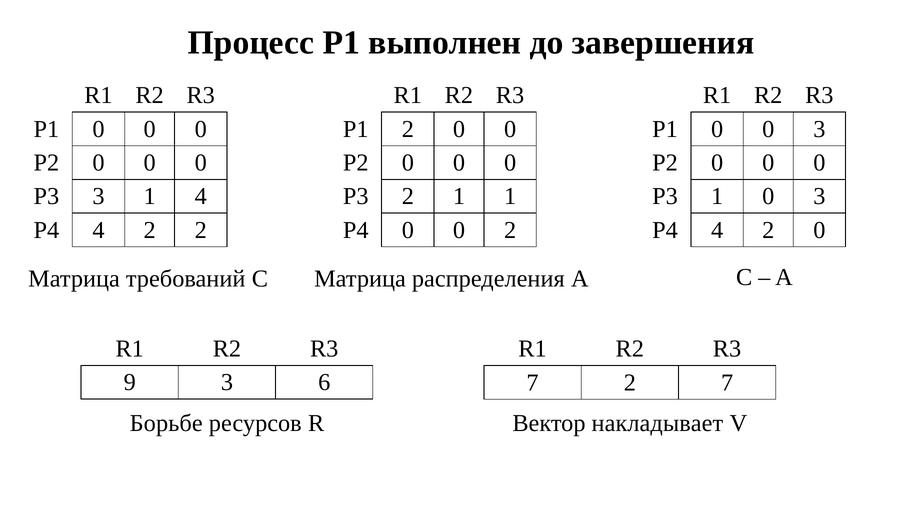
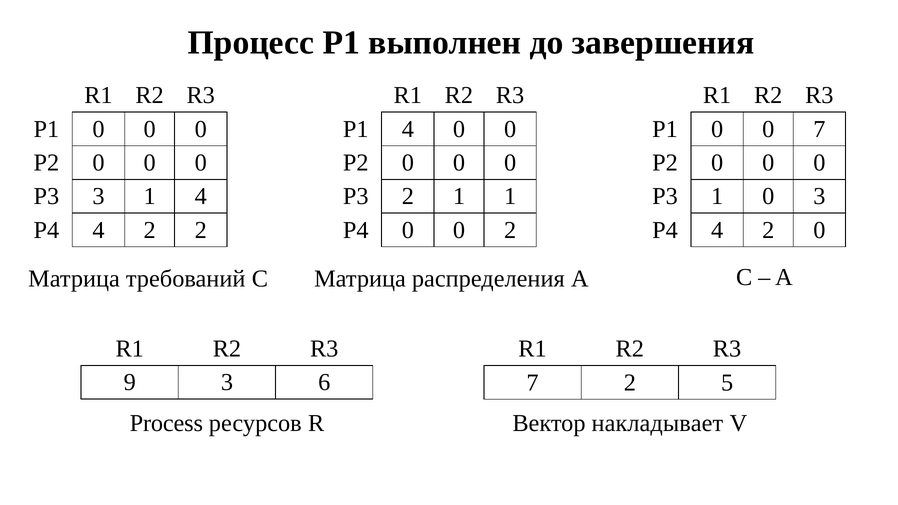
P1 2: 2 -> 4 (408, 129)
0 0 3: 3 -> 7 (819, 129)
2 7: 7 -> 5 (727, 383)
Борьбе: Борьбе -> Process (166, 423)
